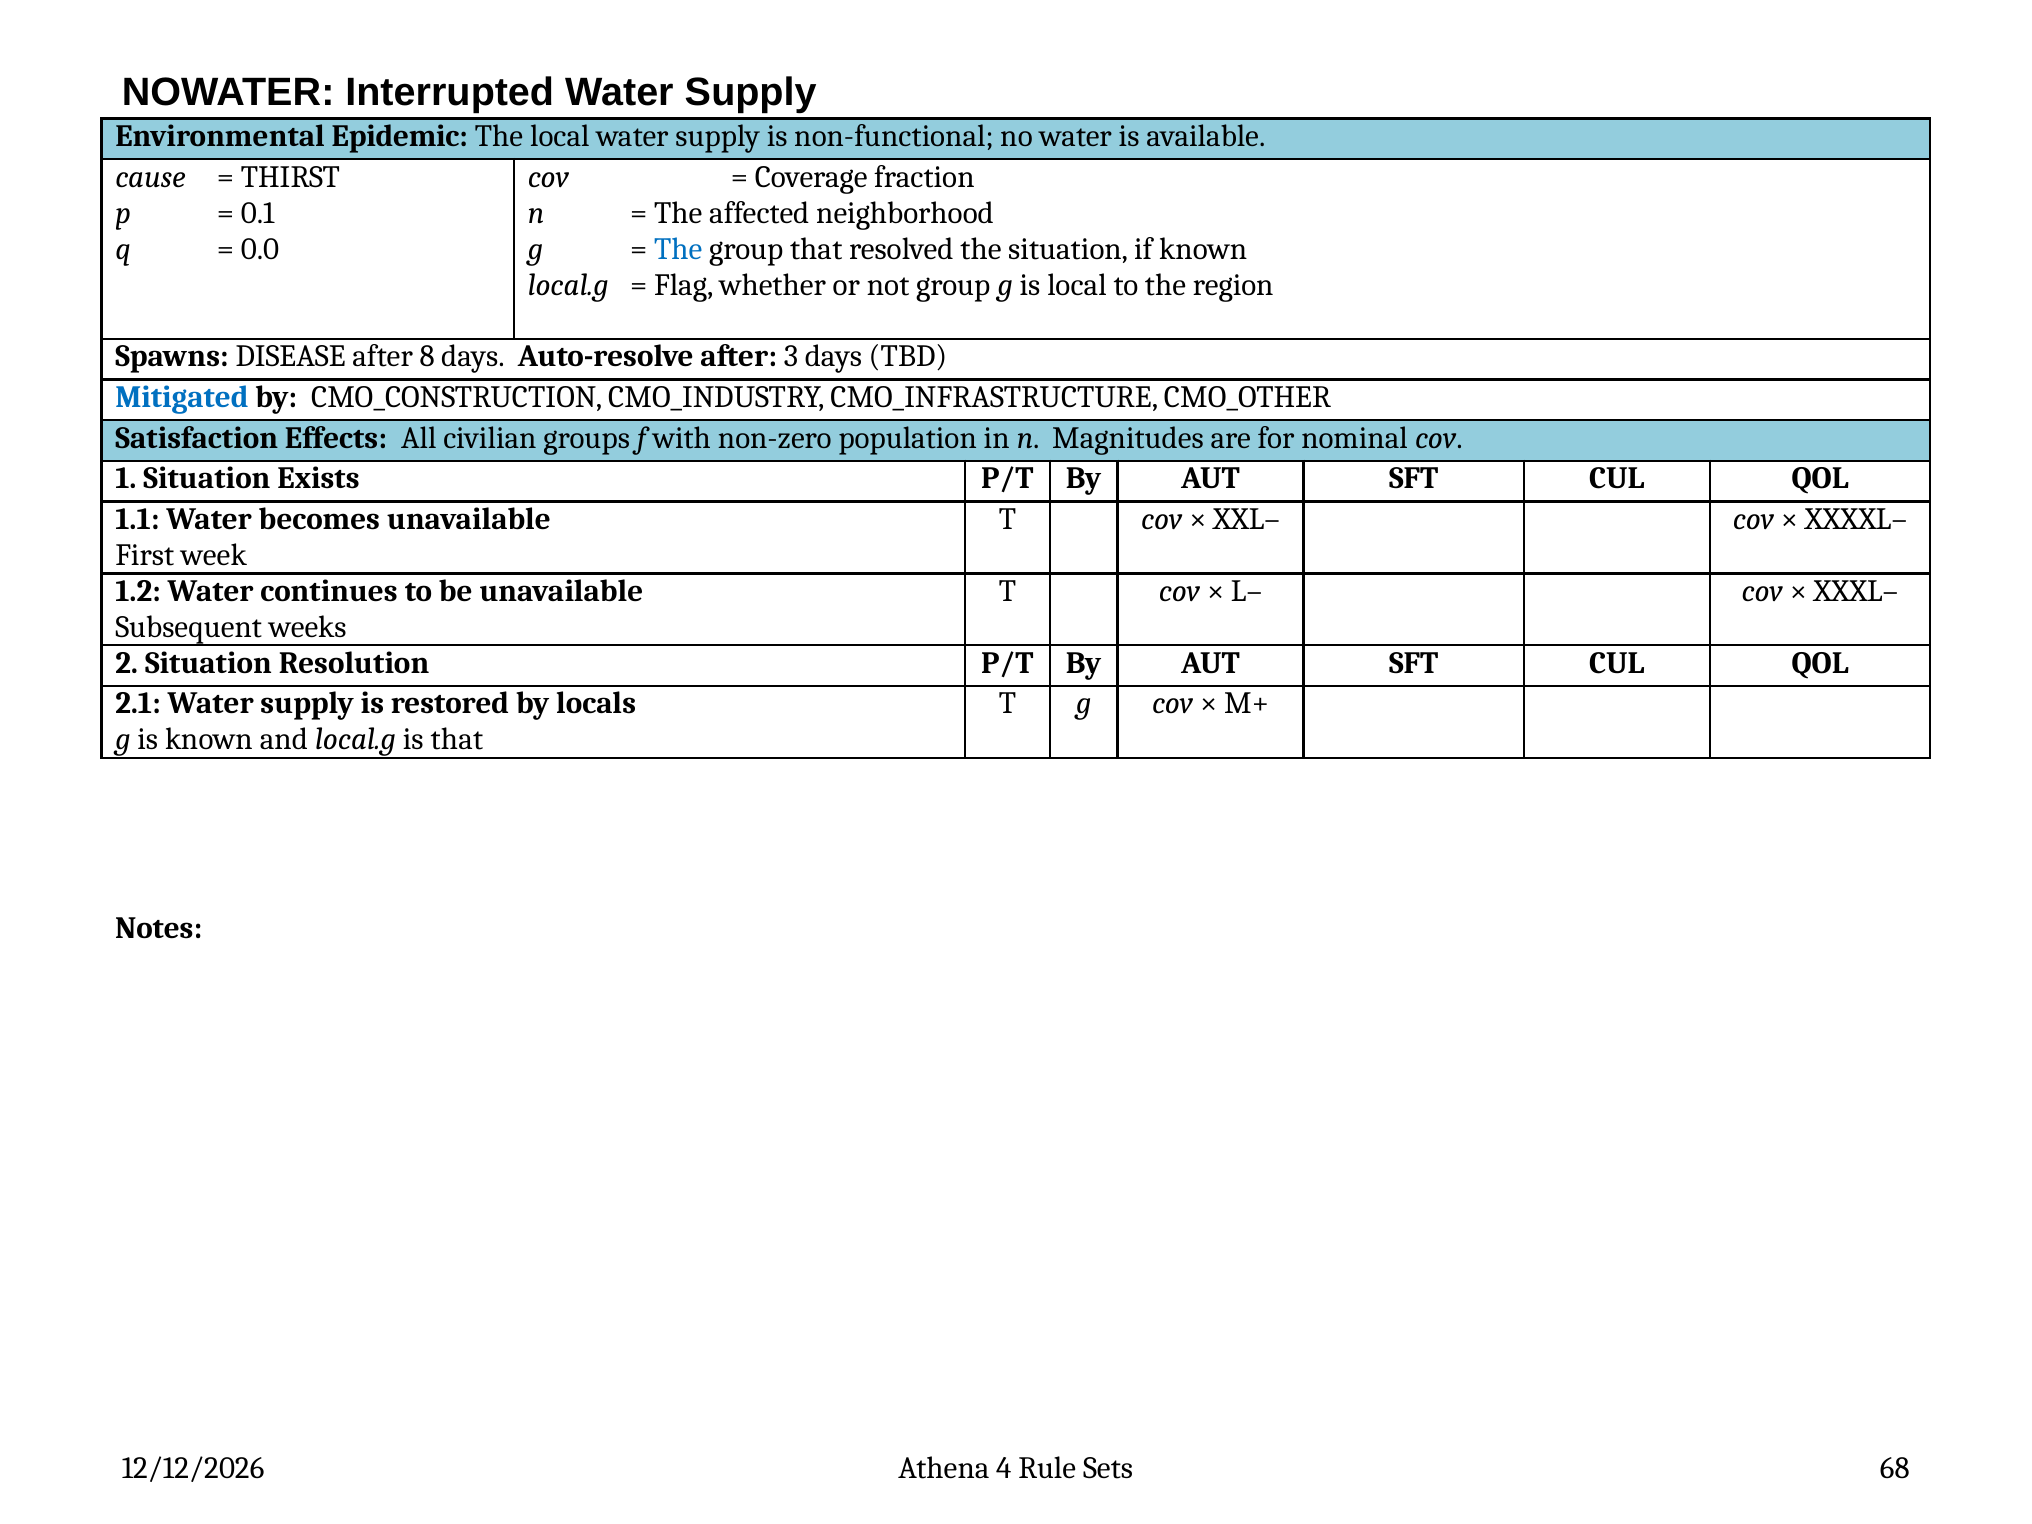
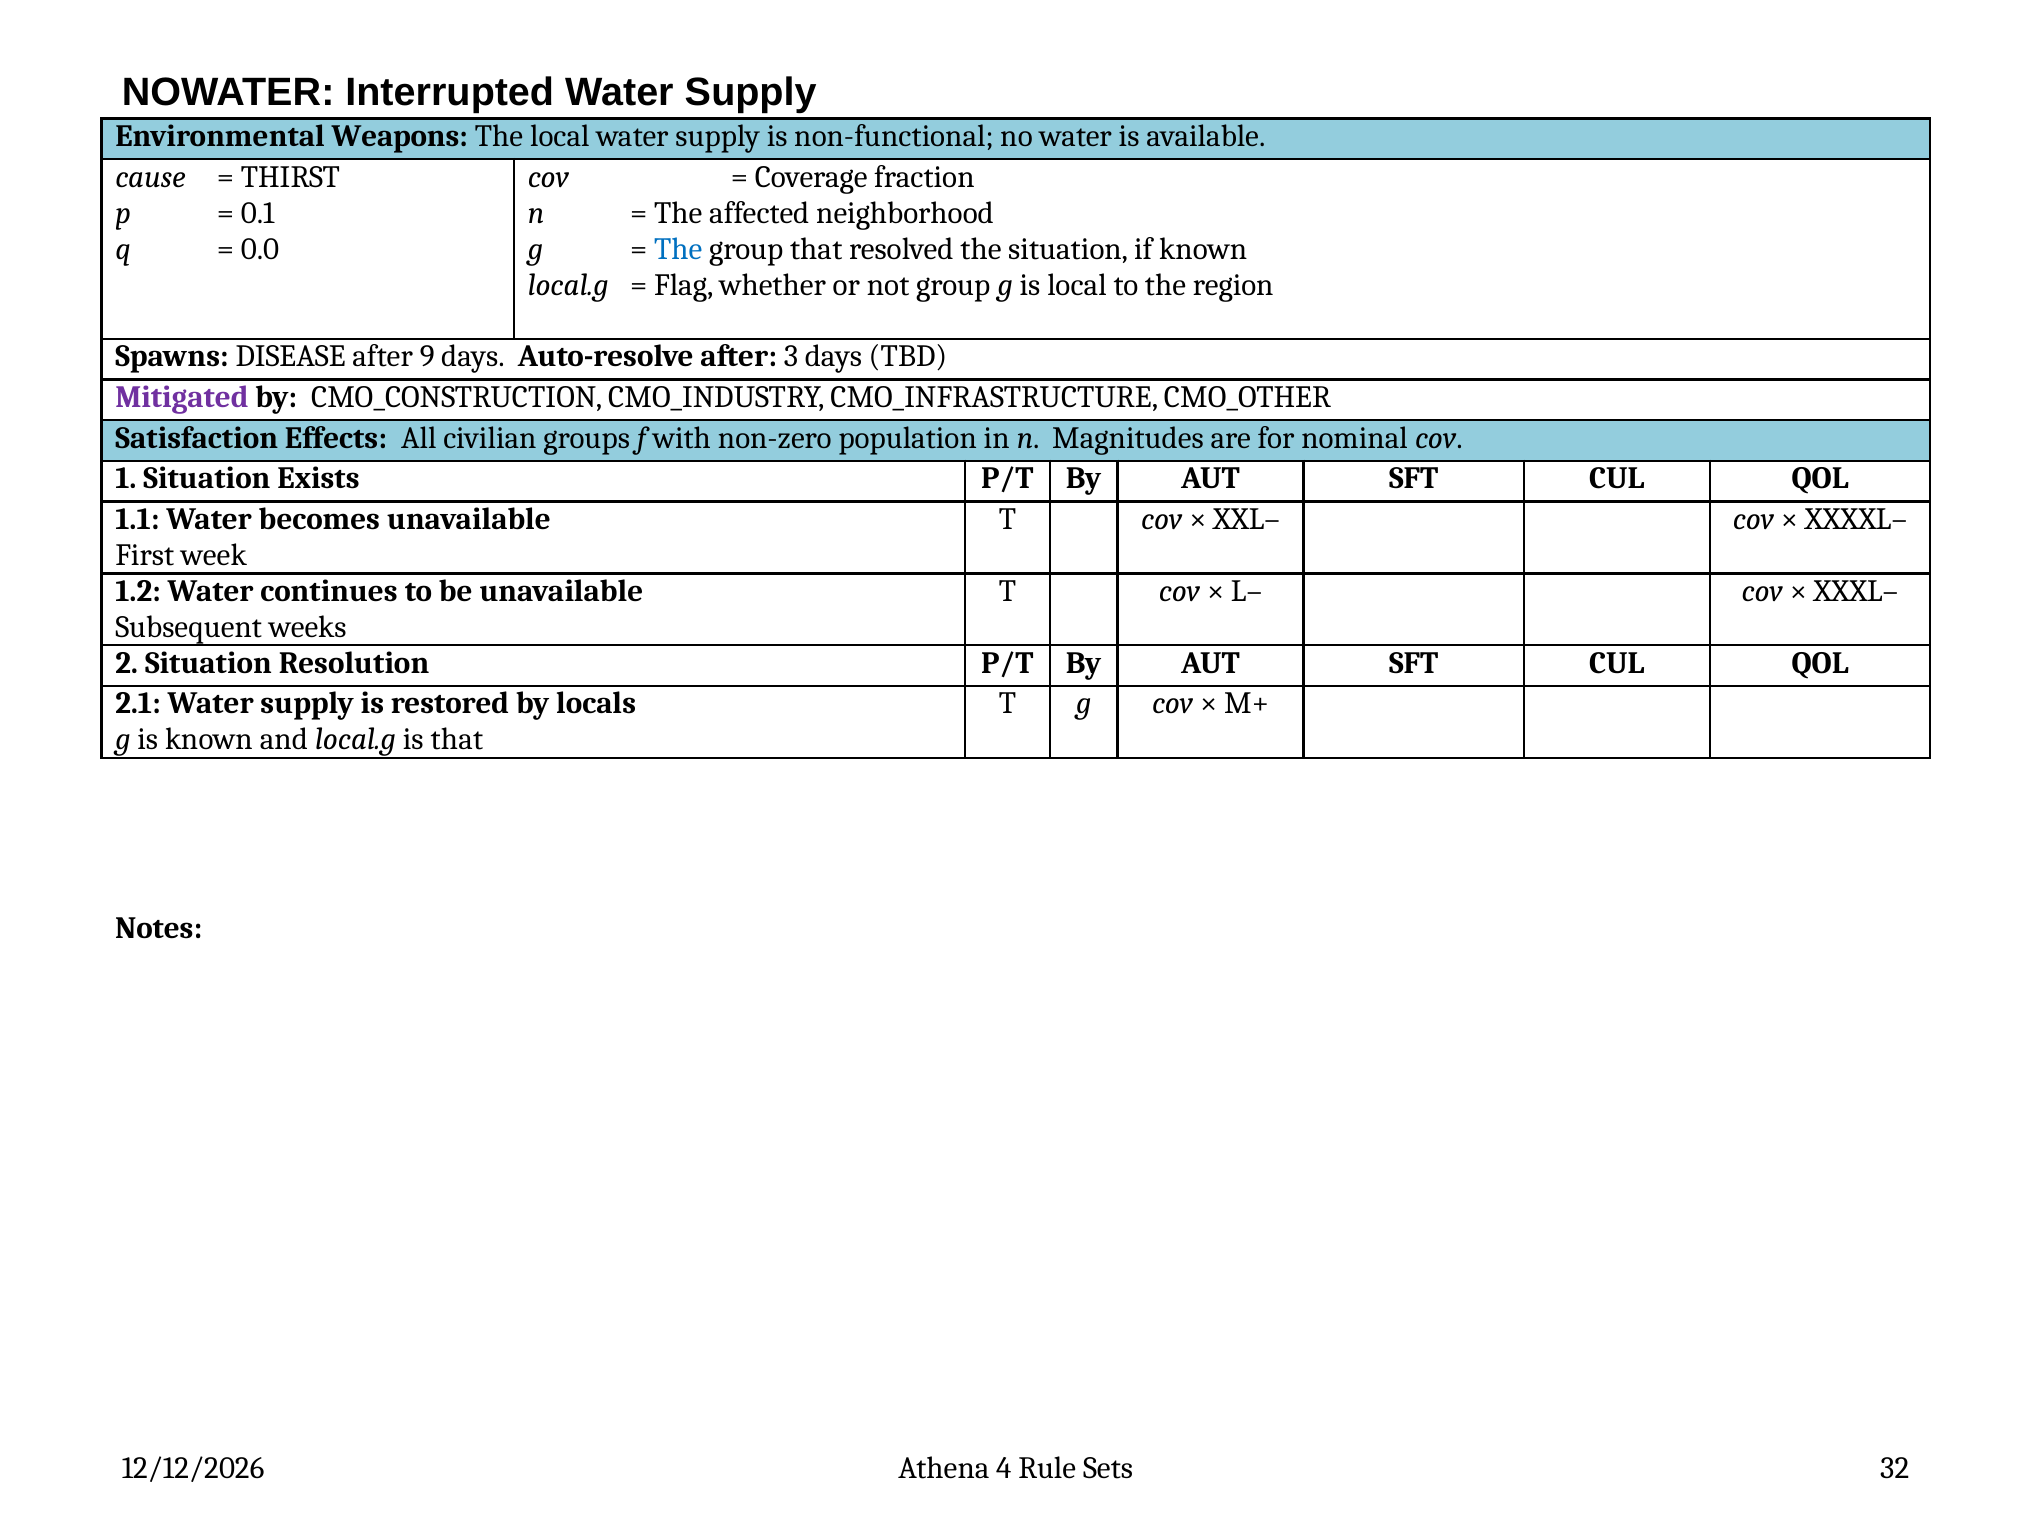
Epidemic: Epidemic -> Weapons (400, 136)
8: 8 -> 9 (427, 357)
Mitigated colour: blue -> purple (182, 397)
68: 68 -> 32 (1895, 1469)
